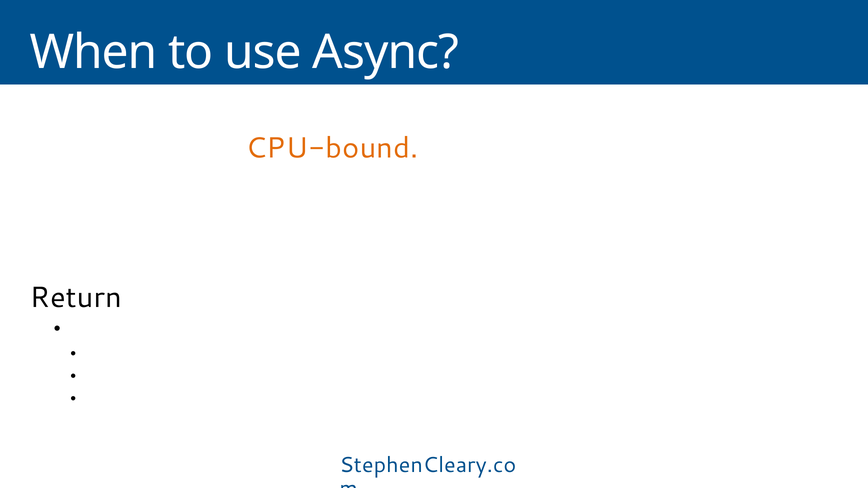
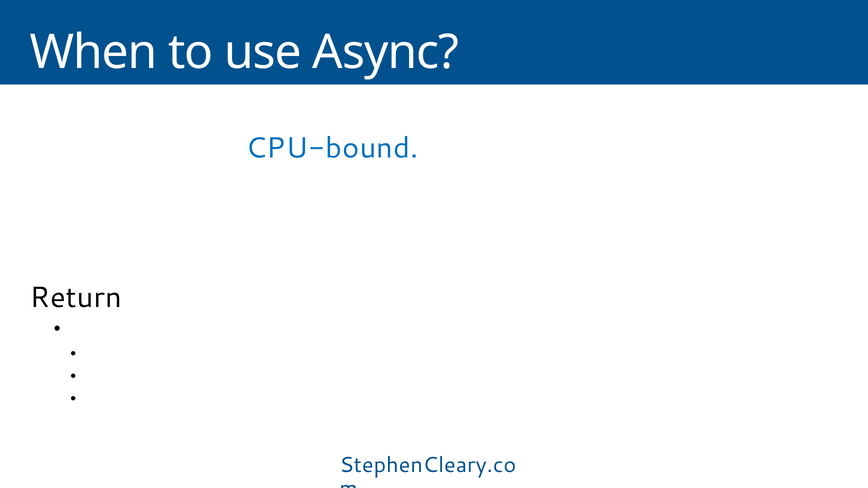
CPU-bound colour: orange -> blue (332, 148)
